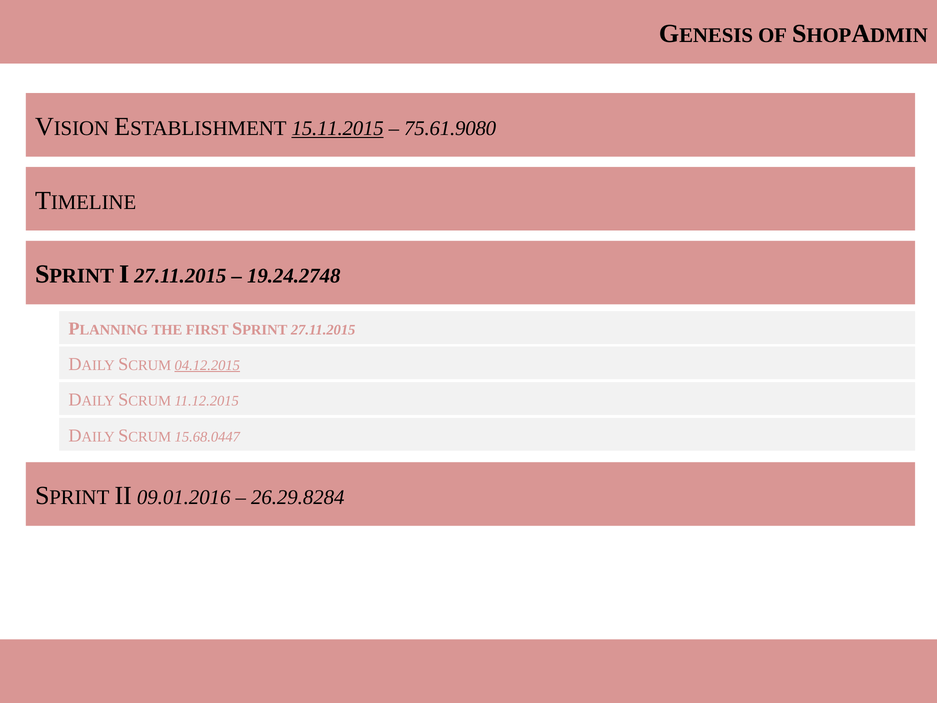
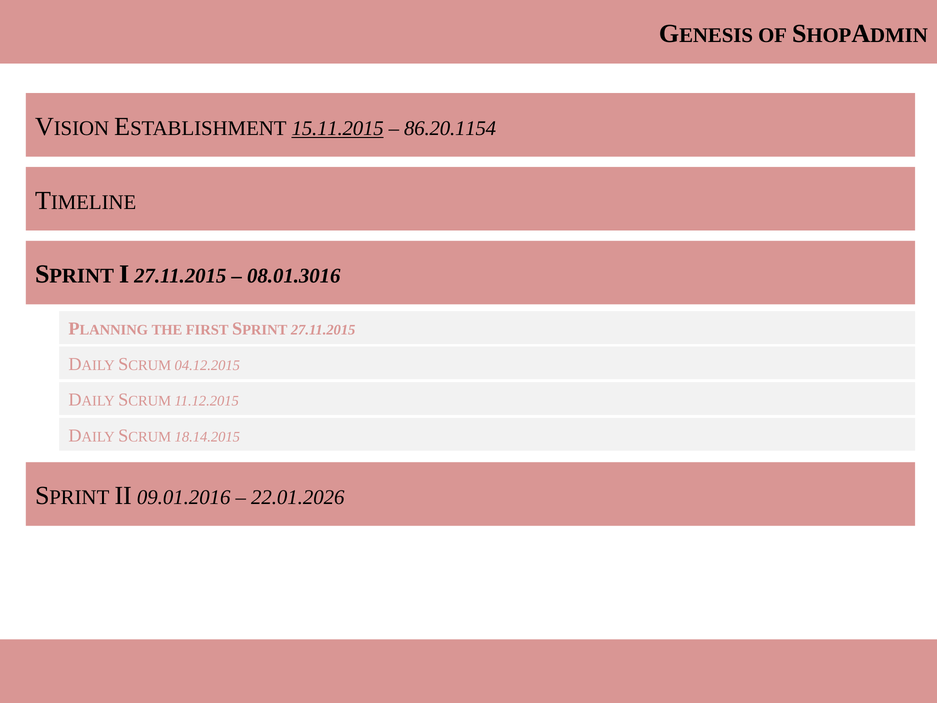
75.61.9080: 75.61.9080 -> 86.20.1154 (450, 128)
19.24.2748: 19.24.2748 -> 08.01.3016 (294, 276)
04.12.2015 underline: present -> none (207, 365)
15.68.0447: 15.68.0447 -> 18.14.2015 (207, 437)
26.29.8284: 26.29.8284 -> 22.01.2026 (298, 497)
